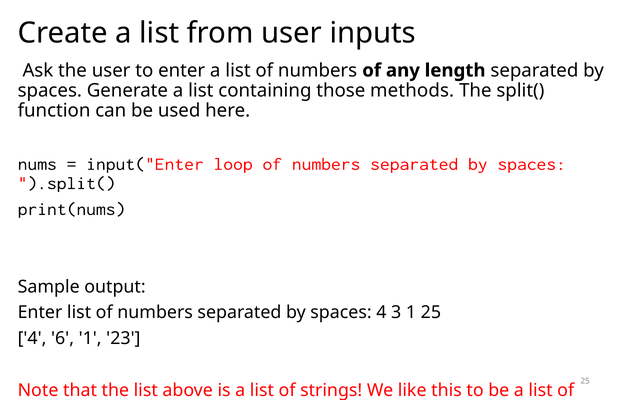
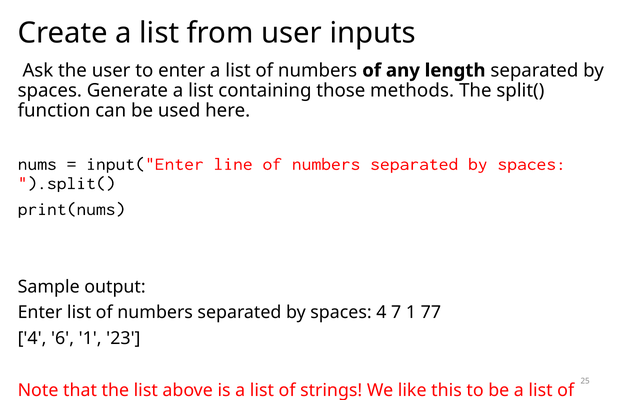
loop: loop -> line (233, 164)
3: 3 -> 7 (396, 313)
1 25: 25 -> 77 (431, 313)
